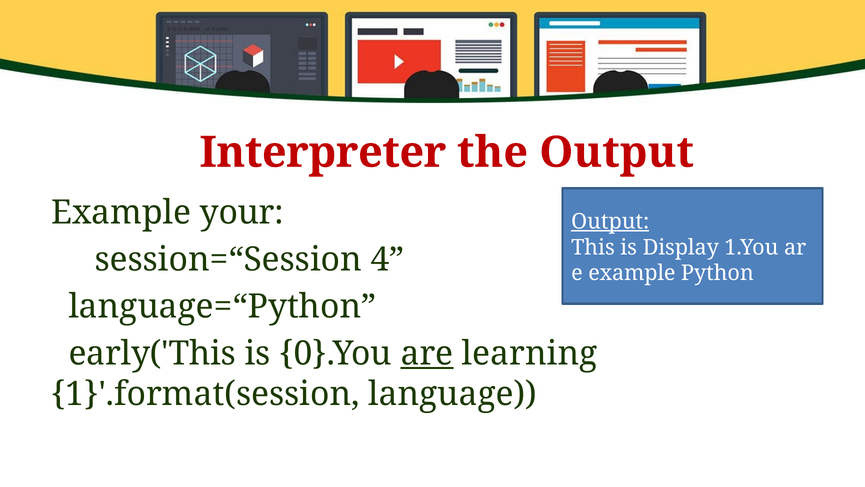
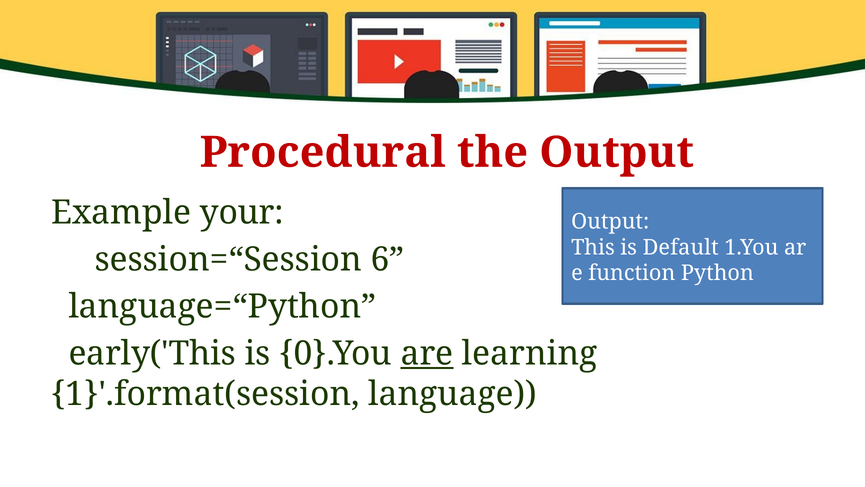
Interpreter: Interpreter -> Procedural (323, 152)
Output underline: present -> none (610, 221)
Display: Display -> Default (681, 247)
4: 4 -> 6 (388, 259)
example: example -> function (632, 273)
